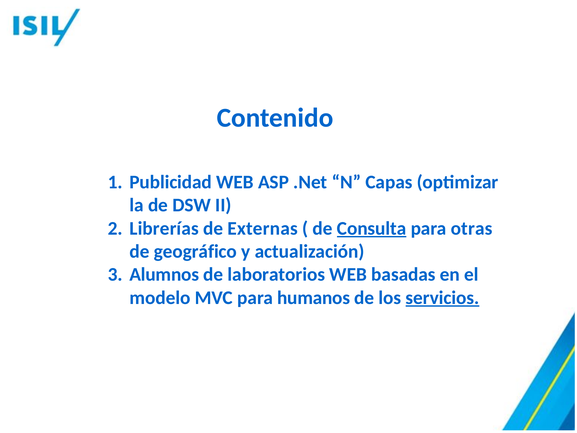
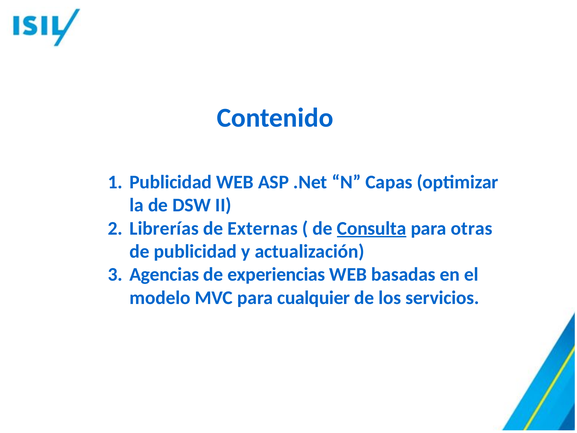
de geográfico: geográfico -> publicidad (195, 251)
Alumnos: Alumnos -> Agencias (164, 274)
laboratorios: laboratorios -> experiencias (276, 274)
humanos: humanos -> cualquier (314, 298)
servicios underline: present -> none (442, 298)
